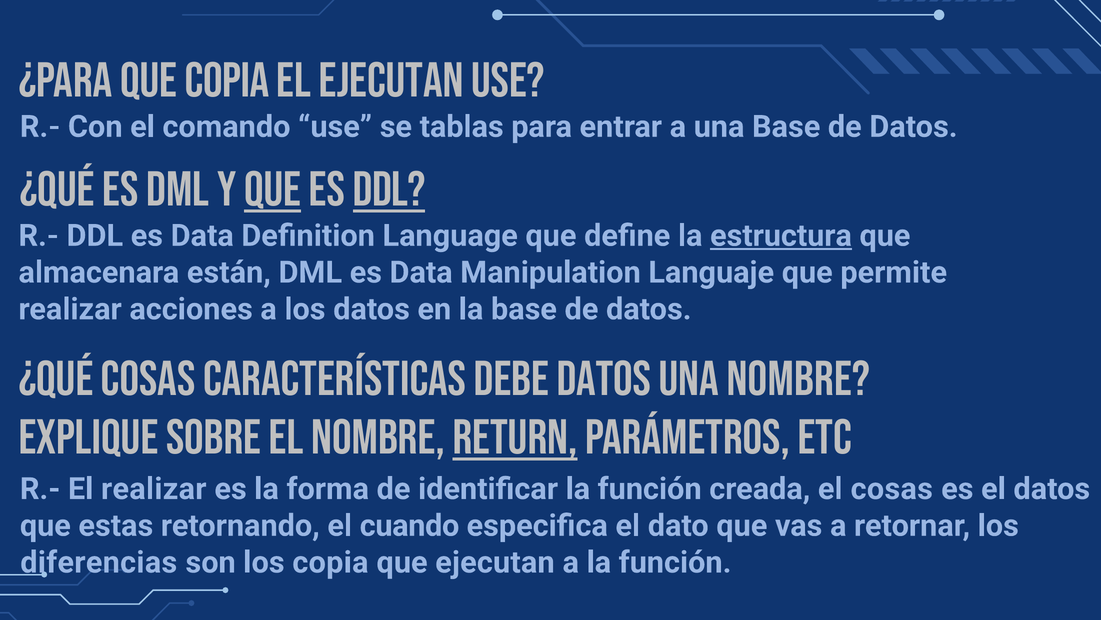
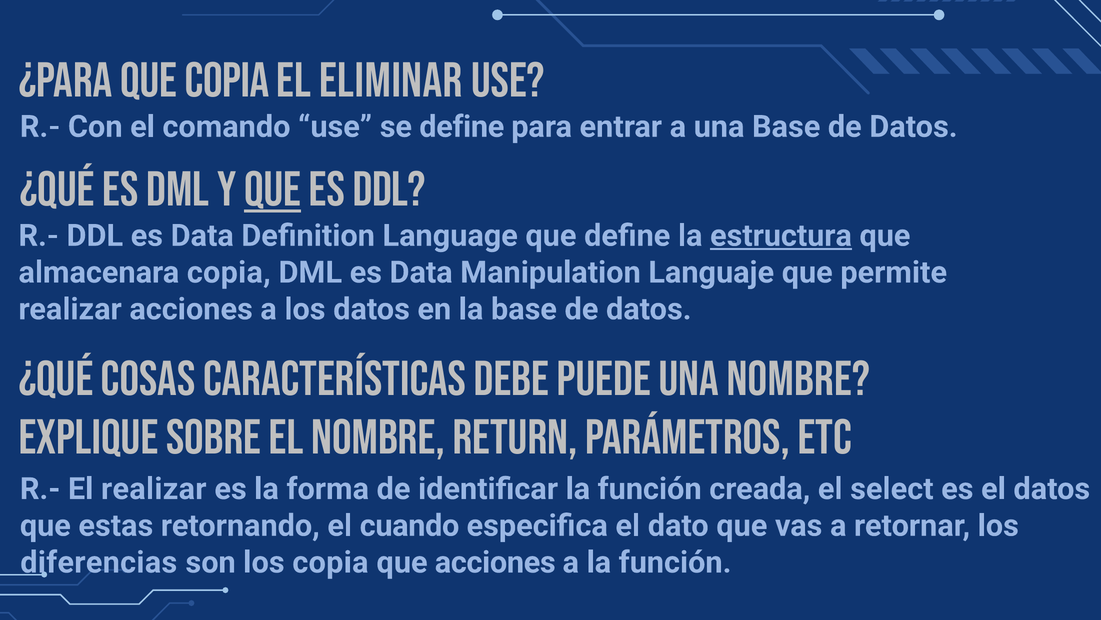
el ejecutan: ejecutan -> eliminar (391, 81)
se tablas: tablas -> define (462, 127)
ddl underline: present -> none (389, 190)
almacenara están: están -> copia (229, 272)
debe datos: datos -> puede (604, 379)
return underline: present -> none (515, 437)
el cosas: cosas -> select (892, 488)
que ejecutan: ejecutan -> acciones (495, 562)
